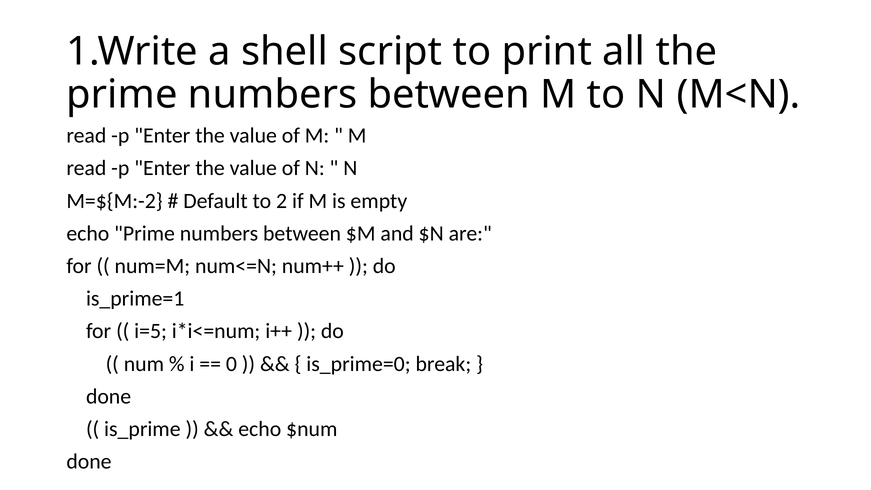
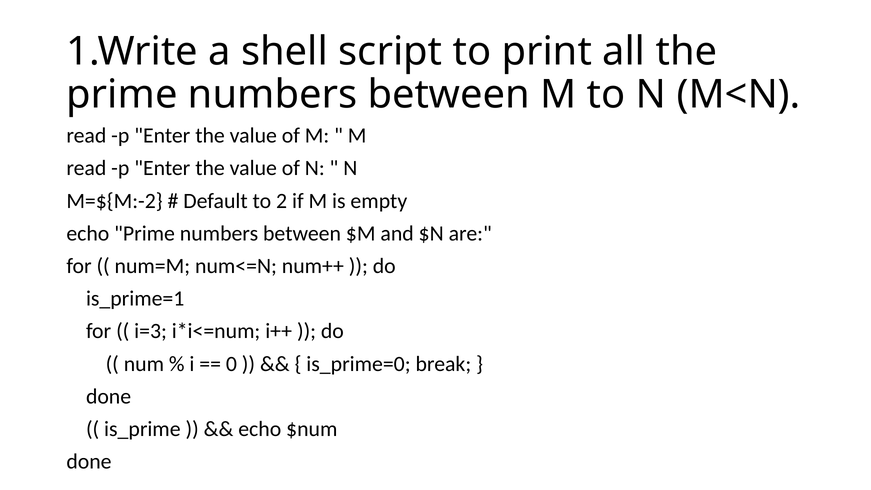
i=5: i=5 -> i=3 (151, 331)
